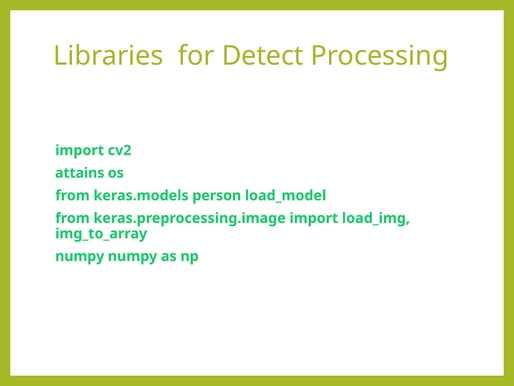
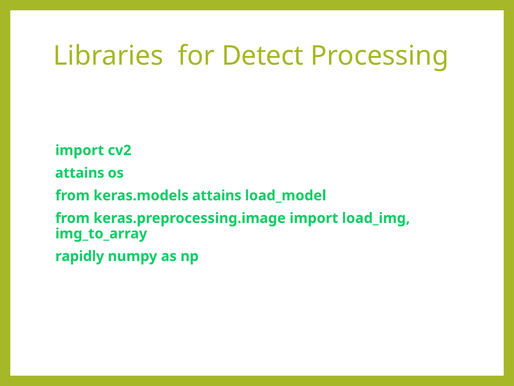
keras.models person: person -> attains (217, 195)
numpy: numpy -> rapidly (80, 256)
